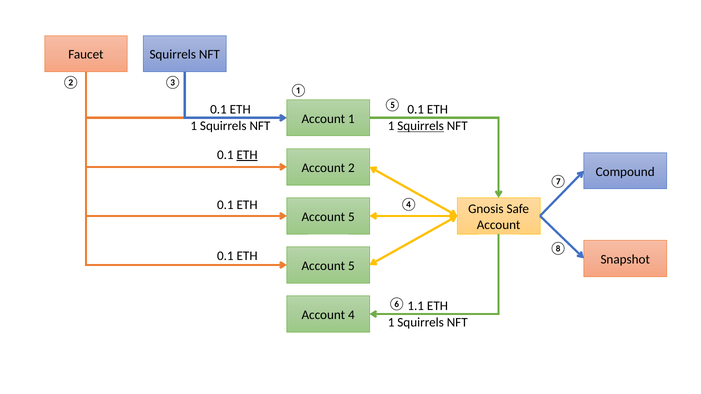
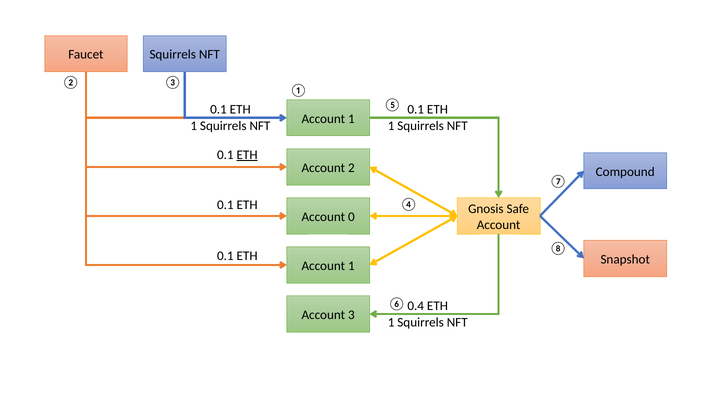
Squirrels underline: present -> none (421, 126)
5: 5 -> 0 (351, 217)
5: 5 -> 1 (351, 266)
1.1: 1.1 -> 0.4 (416, 306)
4: 4 -> 3 (351, 315)
